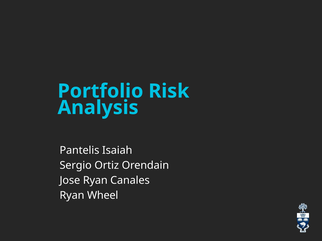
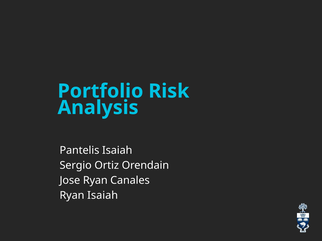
Ryan Wheel: Wheel -> Isaiah (103, 196)
